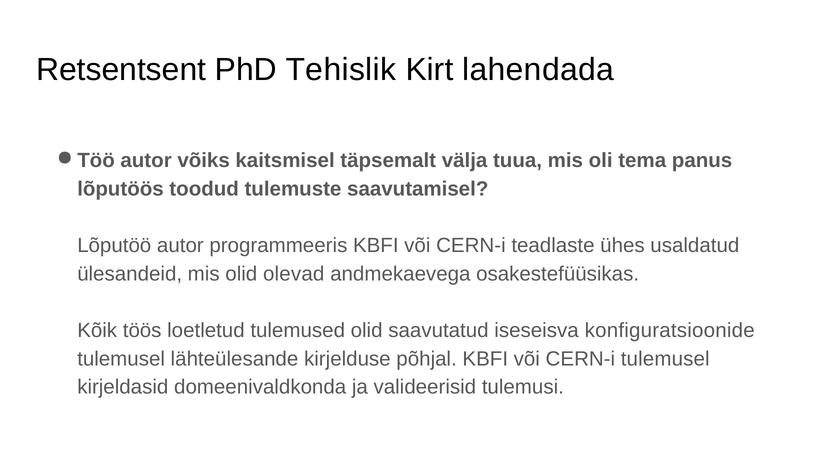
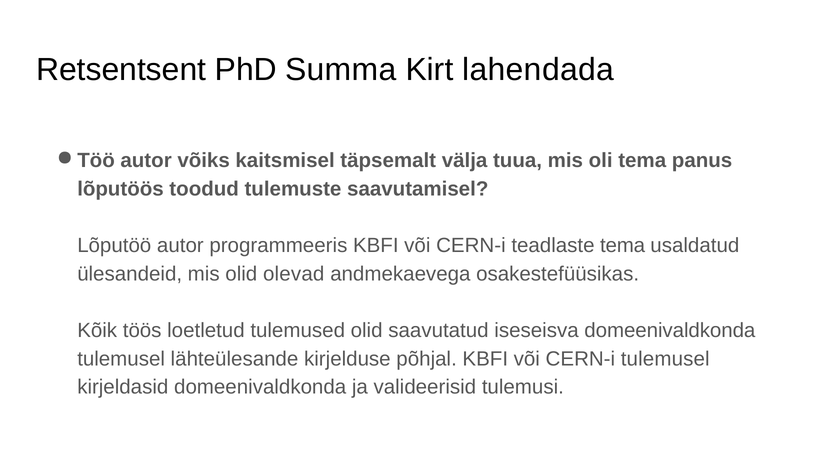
Tehislik: Tehislik -> Summa (341, 70)
teadlaste ühes: ühes -> tema (623, 245)
iseseisva konfiguratsioonide: konfiguratsioonide -> domeenivaldkonda (670, 330)
